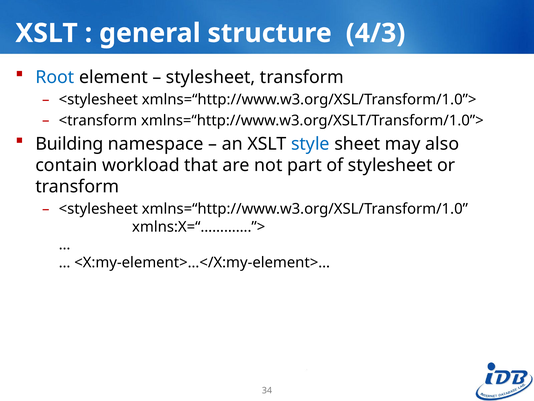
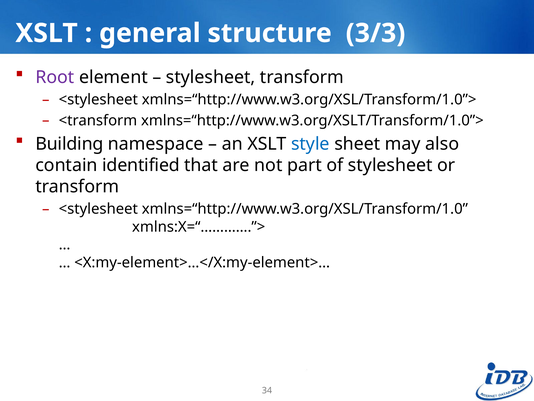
4/3: 4/3 -> 3/3 (376, 33)
Root colour: blue -> purple (55, 77)
workload: workload -> identified (141, 165)
